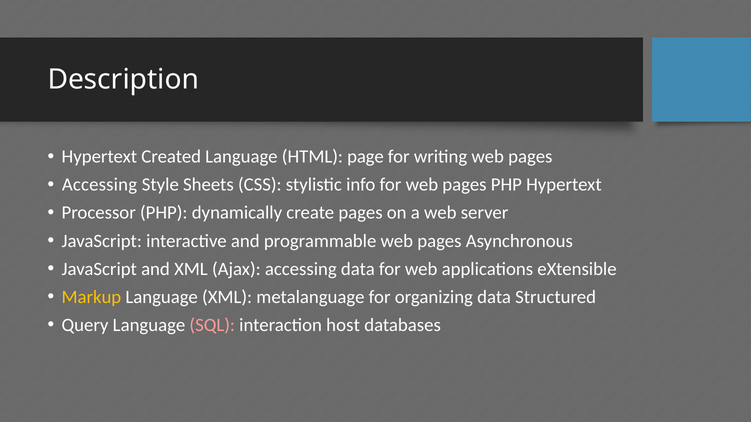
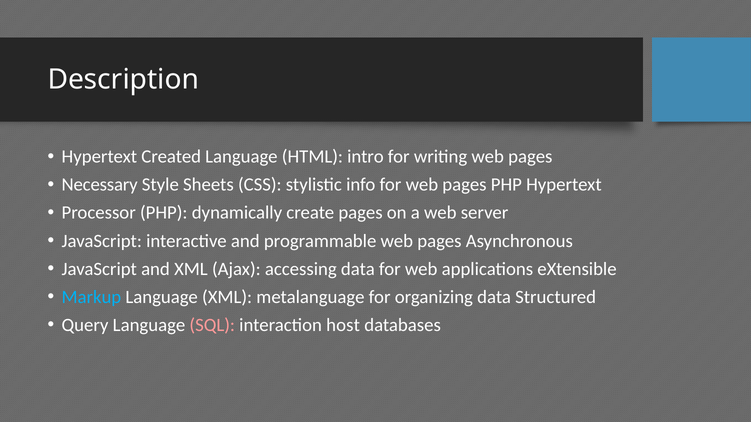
page: page -> intro (365, 157)
Accessing: Accessing -> Necessary (100, 185)
Markup colour: yellow -> light blue (91, 297)
